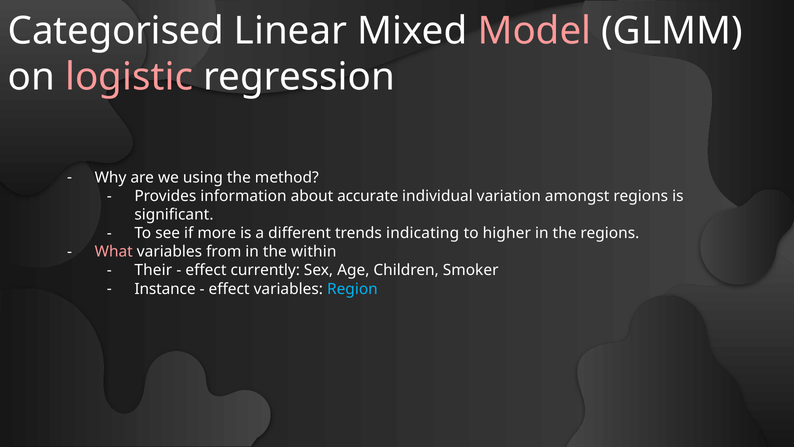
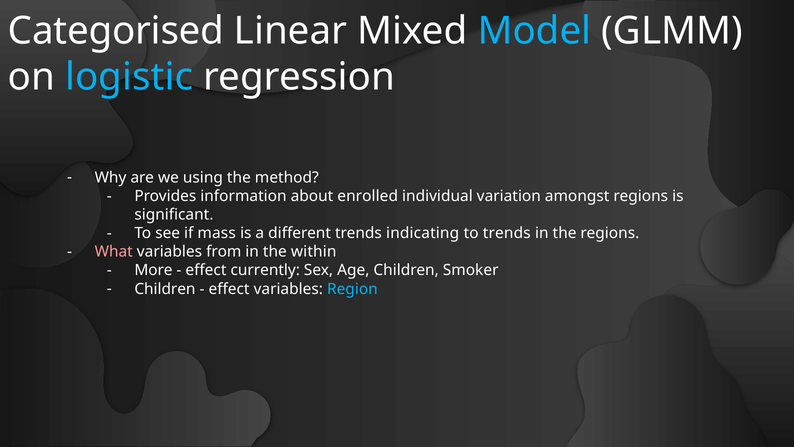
Model colour: pink -> light blue (534, 31)
logistic colour: pink -> light blue (129, 77)
accurate: accurate -> enrolled (368, 196)
more: more -> mass (217, 233)
to higher: higher -> trends (507, 233)
Their: Their -> More (153, 270)
Instance: Instance -> Children (165, 289)
